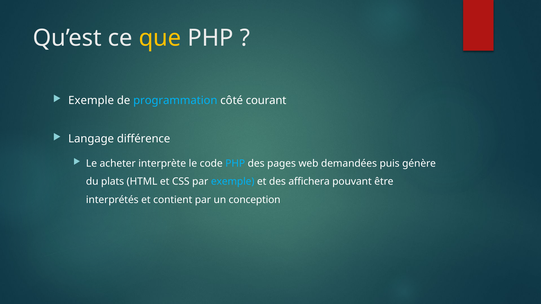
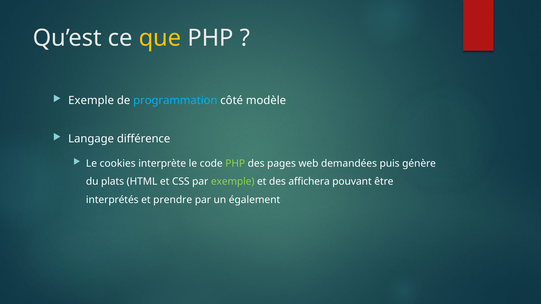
courant: courant -> modèle (266, 101)
acheter: acheter -> cookies (118, 164)
PHP colour: light blue -> light green (235, 164)
exemple colour: light blue -> light green (233, 182)
contient: contient -> prendre (173, 200)
conception: conception -> également (255, 200)
